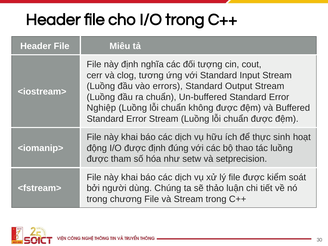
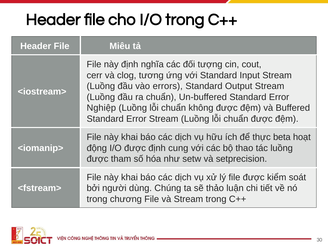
sinh: sinh -> beta (282, 137)
đúng: đúng -> cung (178, 148)
